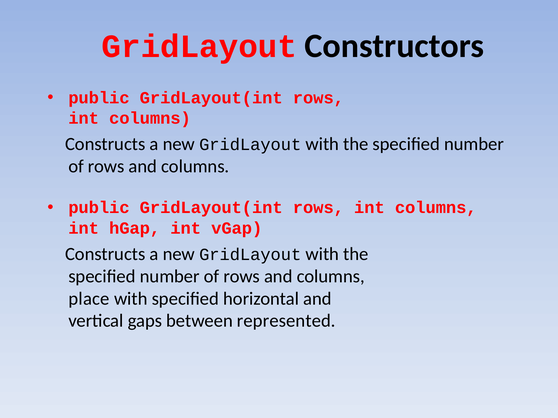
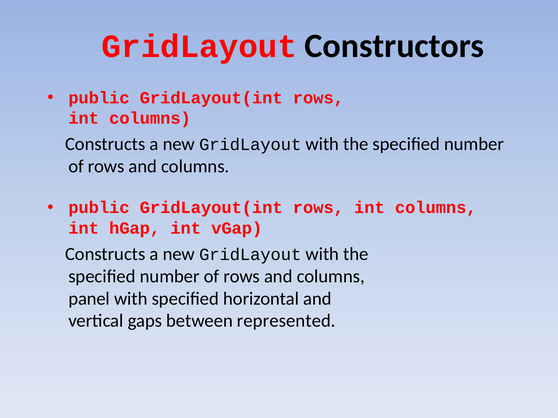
place: place -> panel (89, 299)
